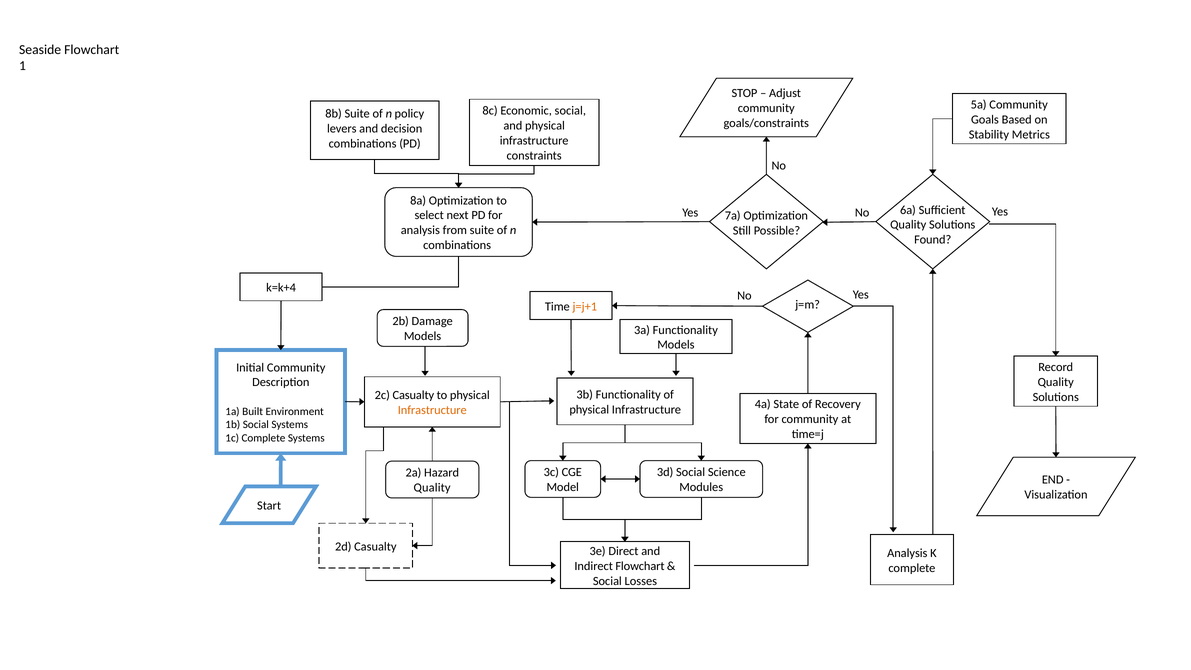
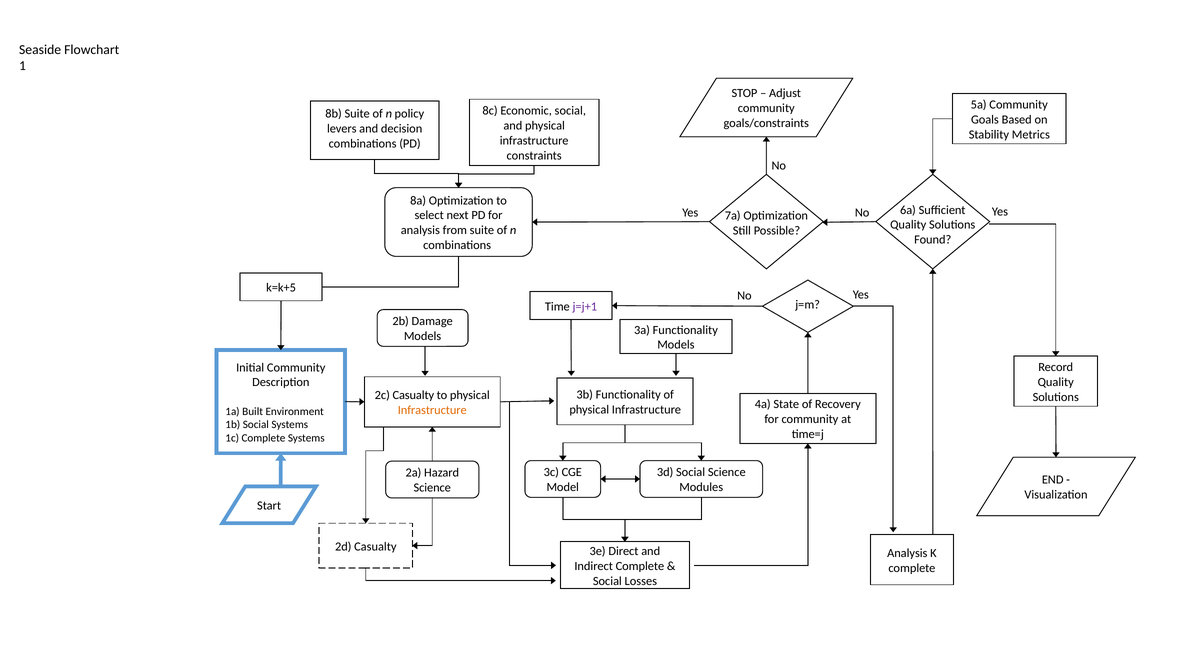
k=k+4: k=k+4 -> k=k+5 (281, 288)
j=j+1 colour: orange -> purple (585, 306)
Quality: Quality -> Science (432, 488)
Indirect Flowchart: Flowchart -> Complete (640, 566)
